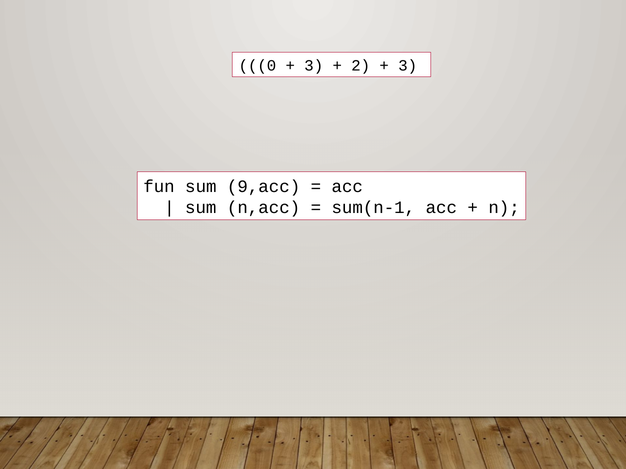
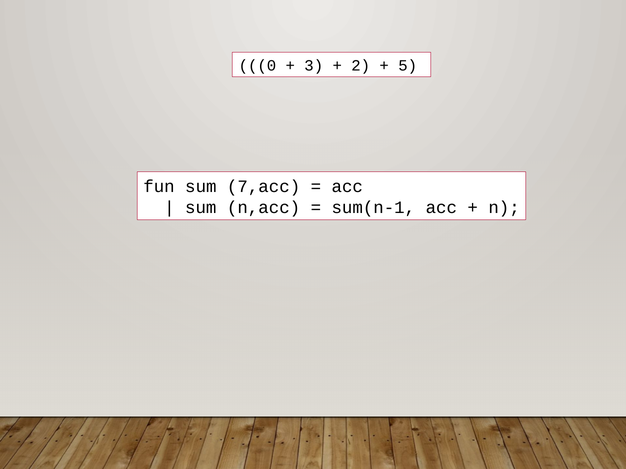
3: 3 -> 5 (408, 66)
9,acc: 9,acc -> 7,acc (264, 187)
